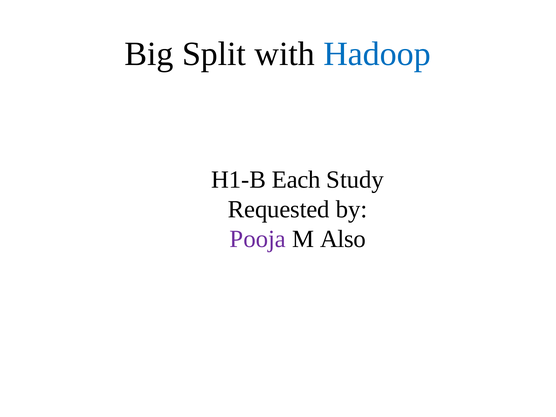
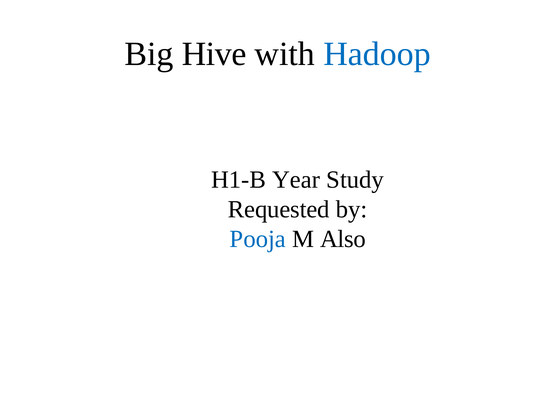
Split: Split -> Hive (214, 54)
Each: Each -> Year (296, 180)
Pooja colour: purple -> blue (258, 239)
